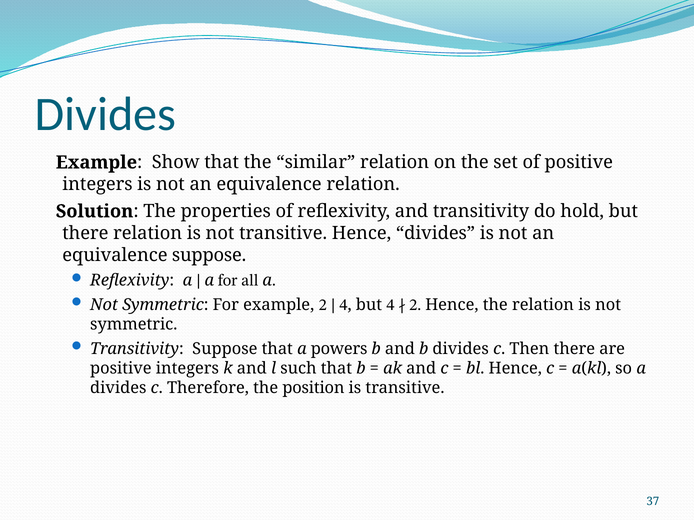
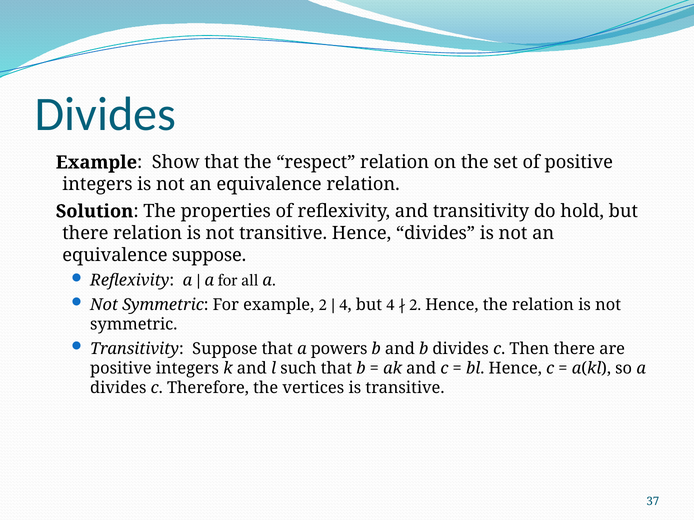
similar: similar -> respect (316, 163)
position: position -> vertices (313, 388)
